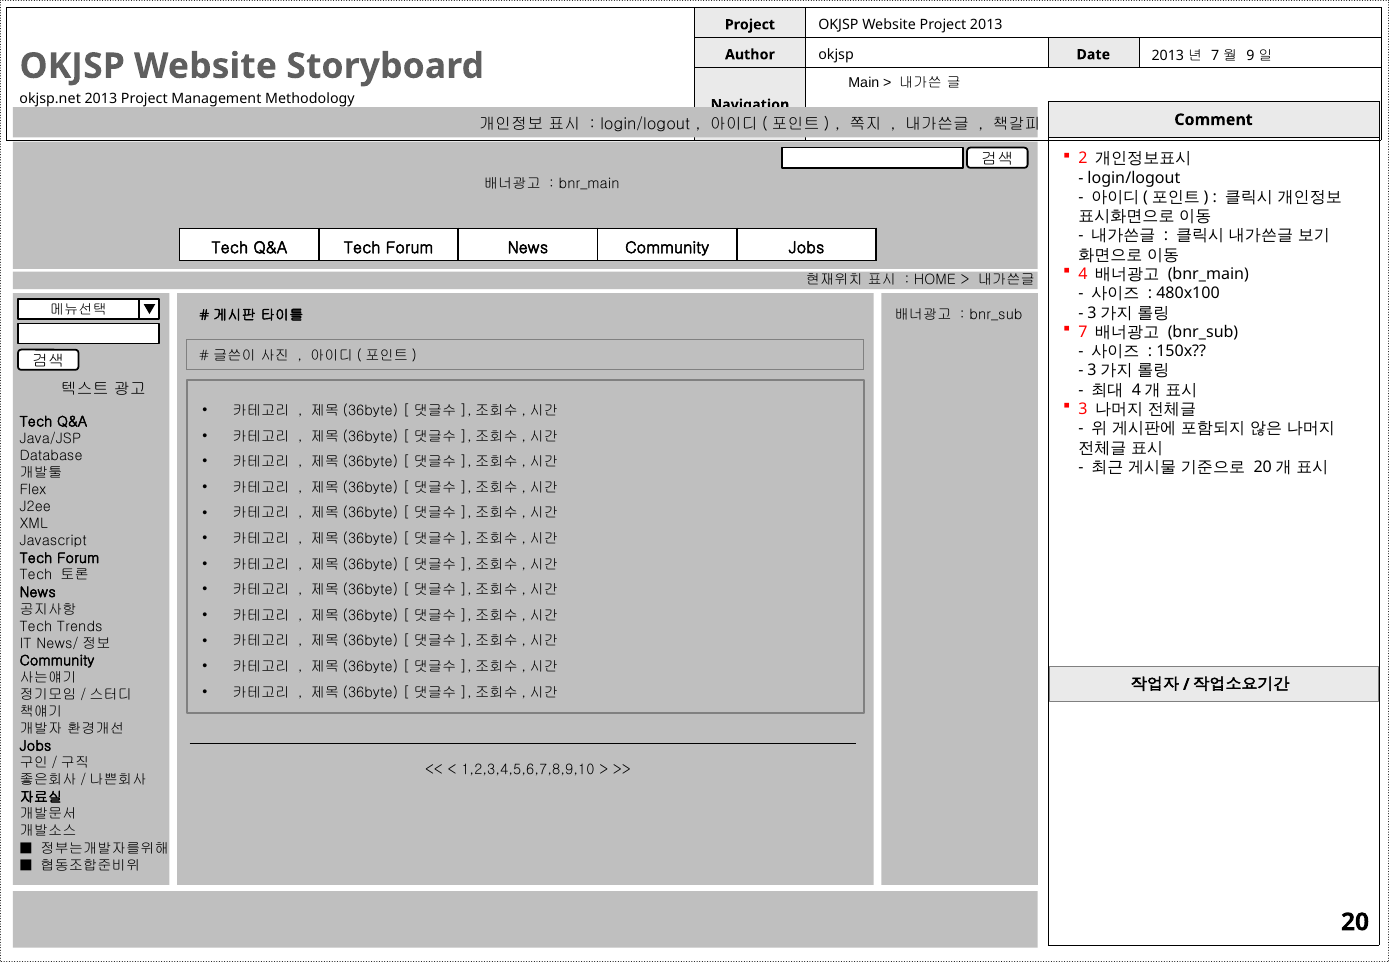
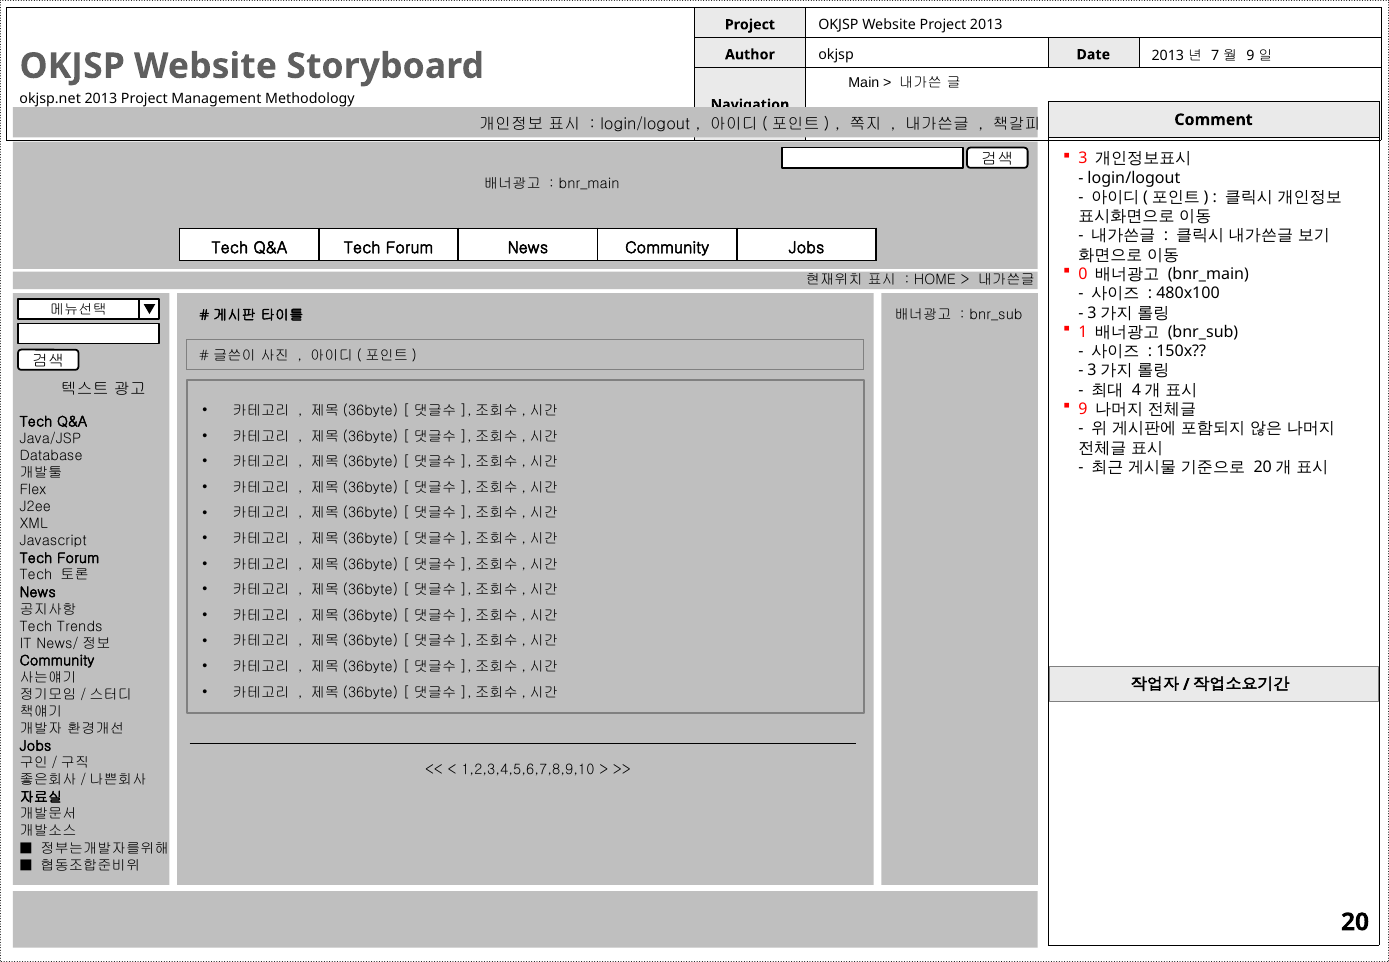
2: 2 -> 3 (1083, 158)
4: 4 -> 0 (1083, 274)
7: 7 -> 1 (1083, 332)
3: 3 -> 9 (1083, 409)
